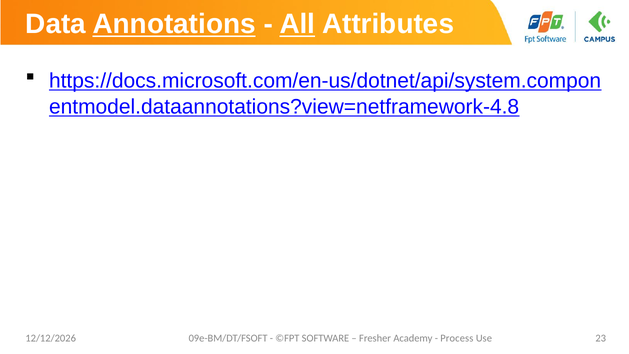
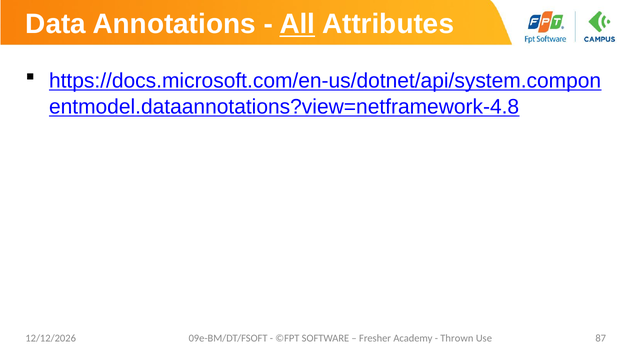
Annotations underline: present -> none (174, 24)
Process: Process -> Thrown (457, 338)
23: 23 -> 87 (601, 338)
